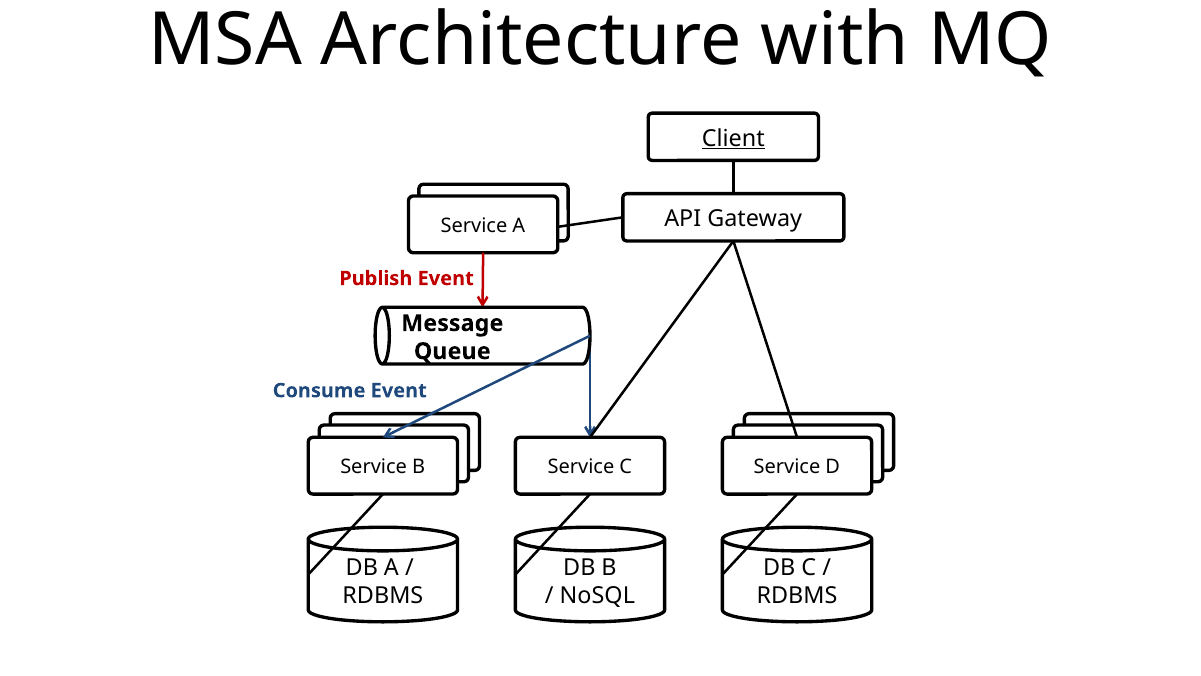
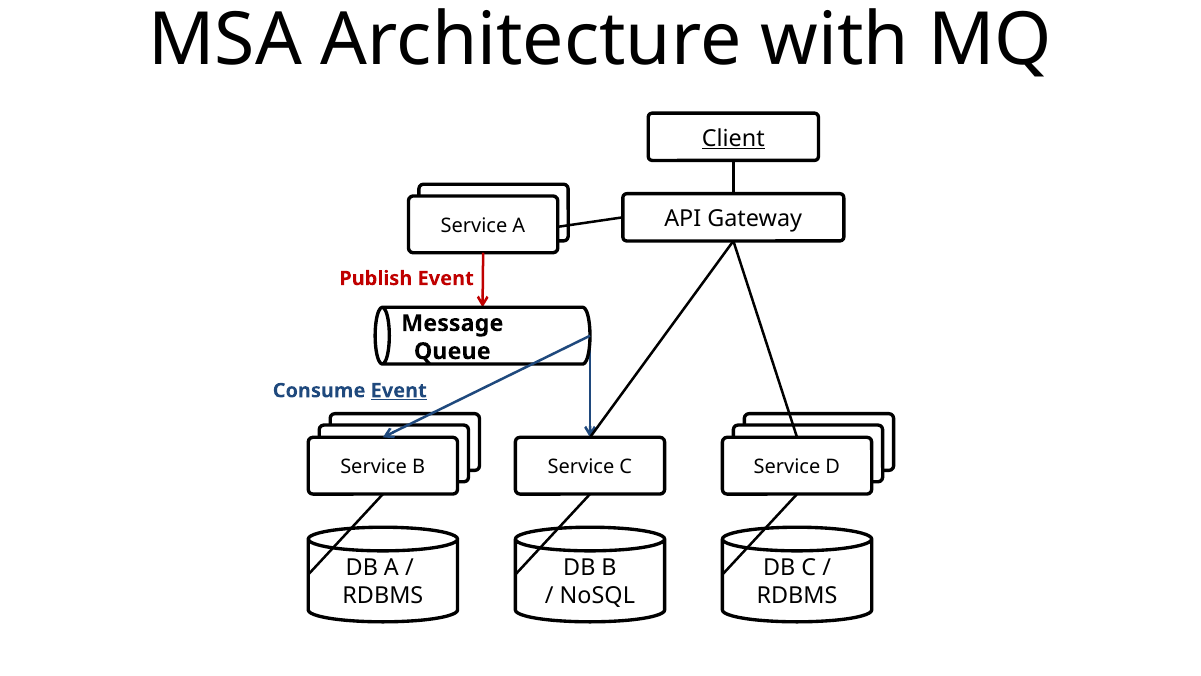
Event underline: none -> present (399, 390)
